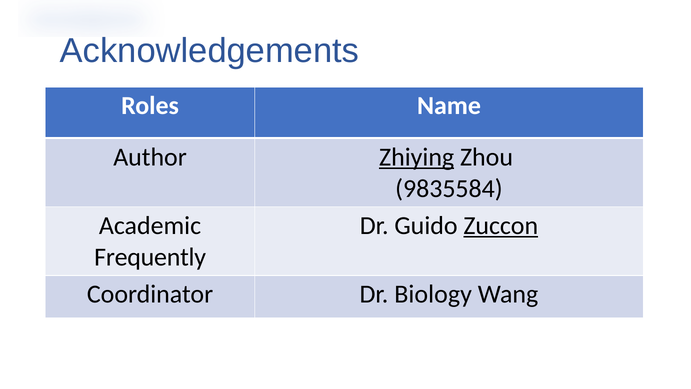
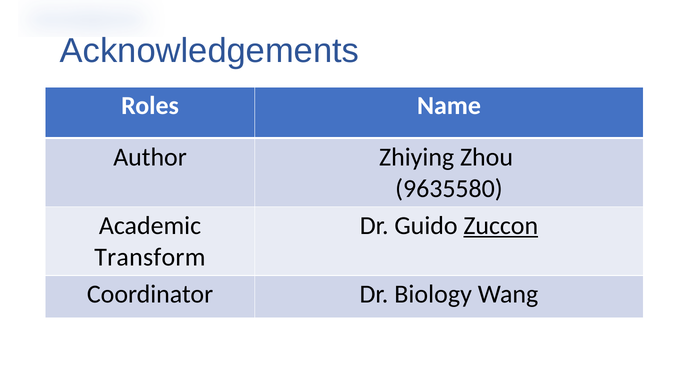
Zhiying underline: present -> none (417, 157)
9835584: 9835584 -> 9635580 (449, 189)
Frequently: Frequently -> Transform (150, 257)
